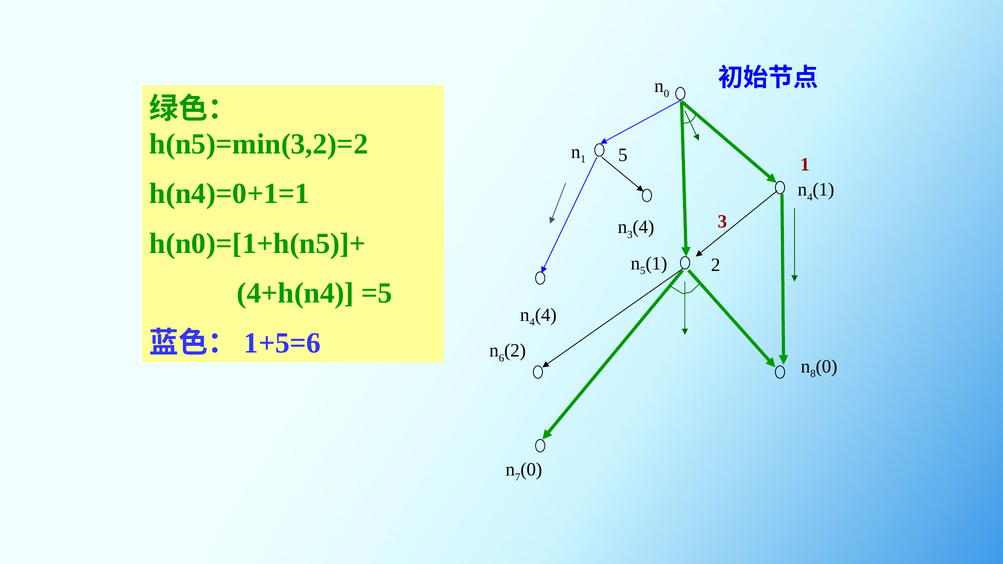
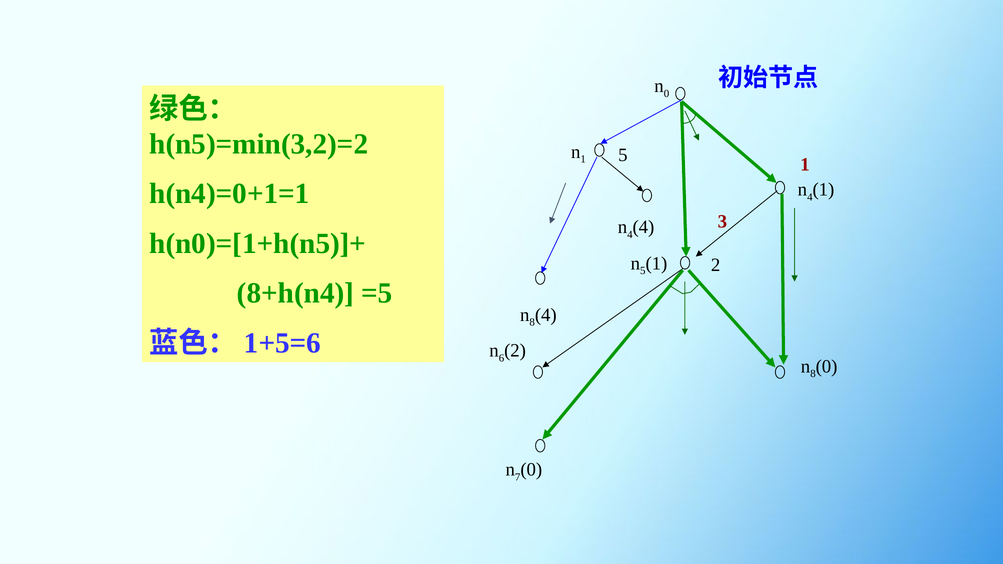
3: 3 -> 4 (630, 235)
4+h(n4: 4+h(n4 -> 8+h(n4 (296, 293)
4: 4 -> 8 (532, 322)
